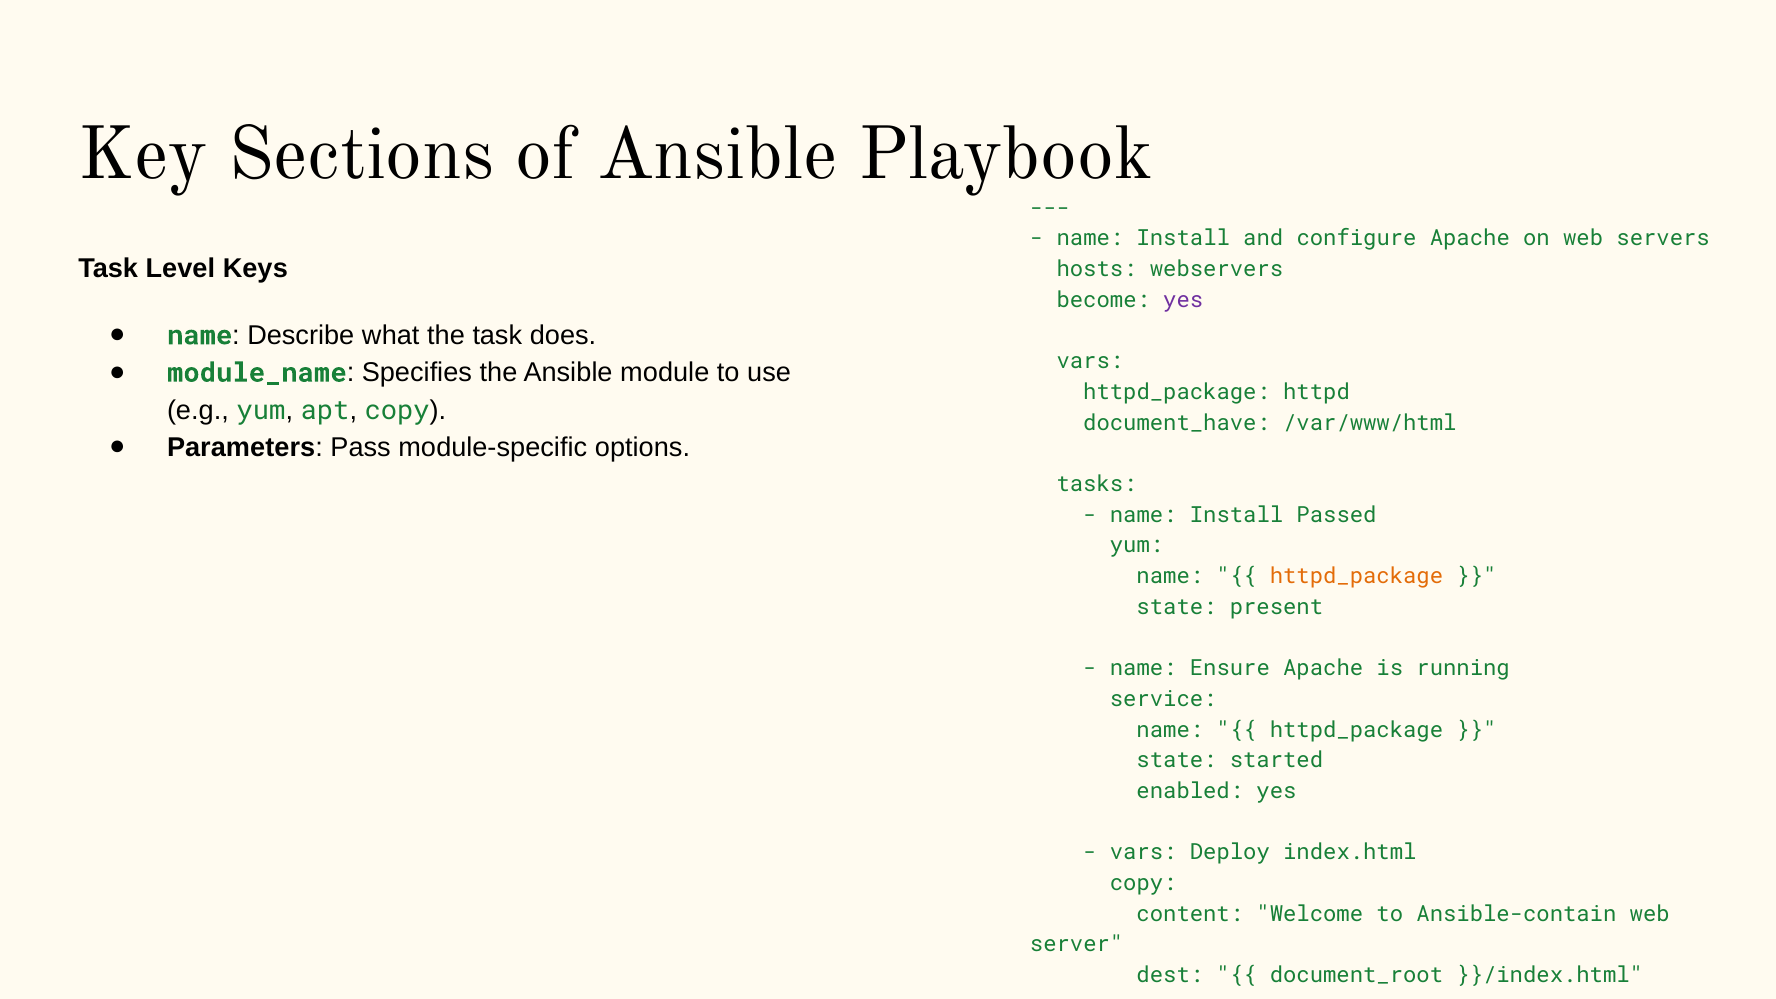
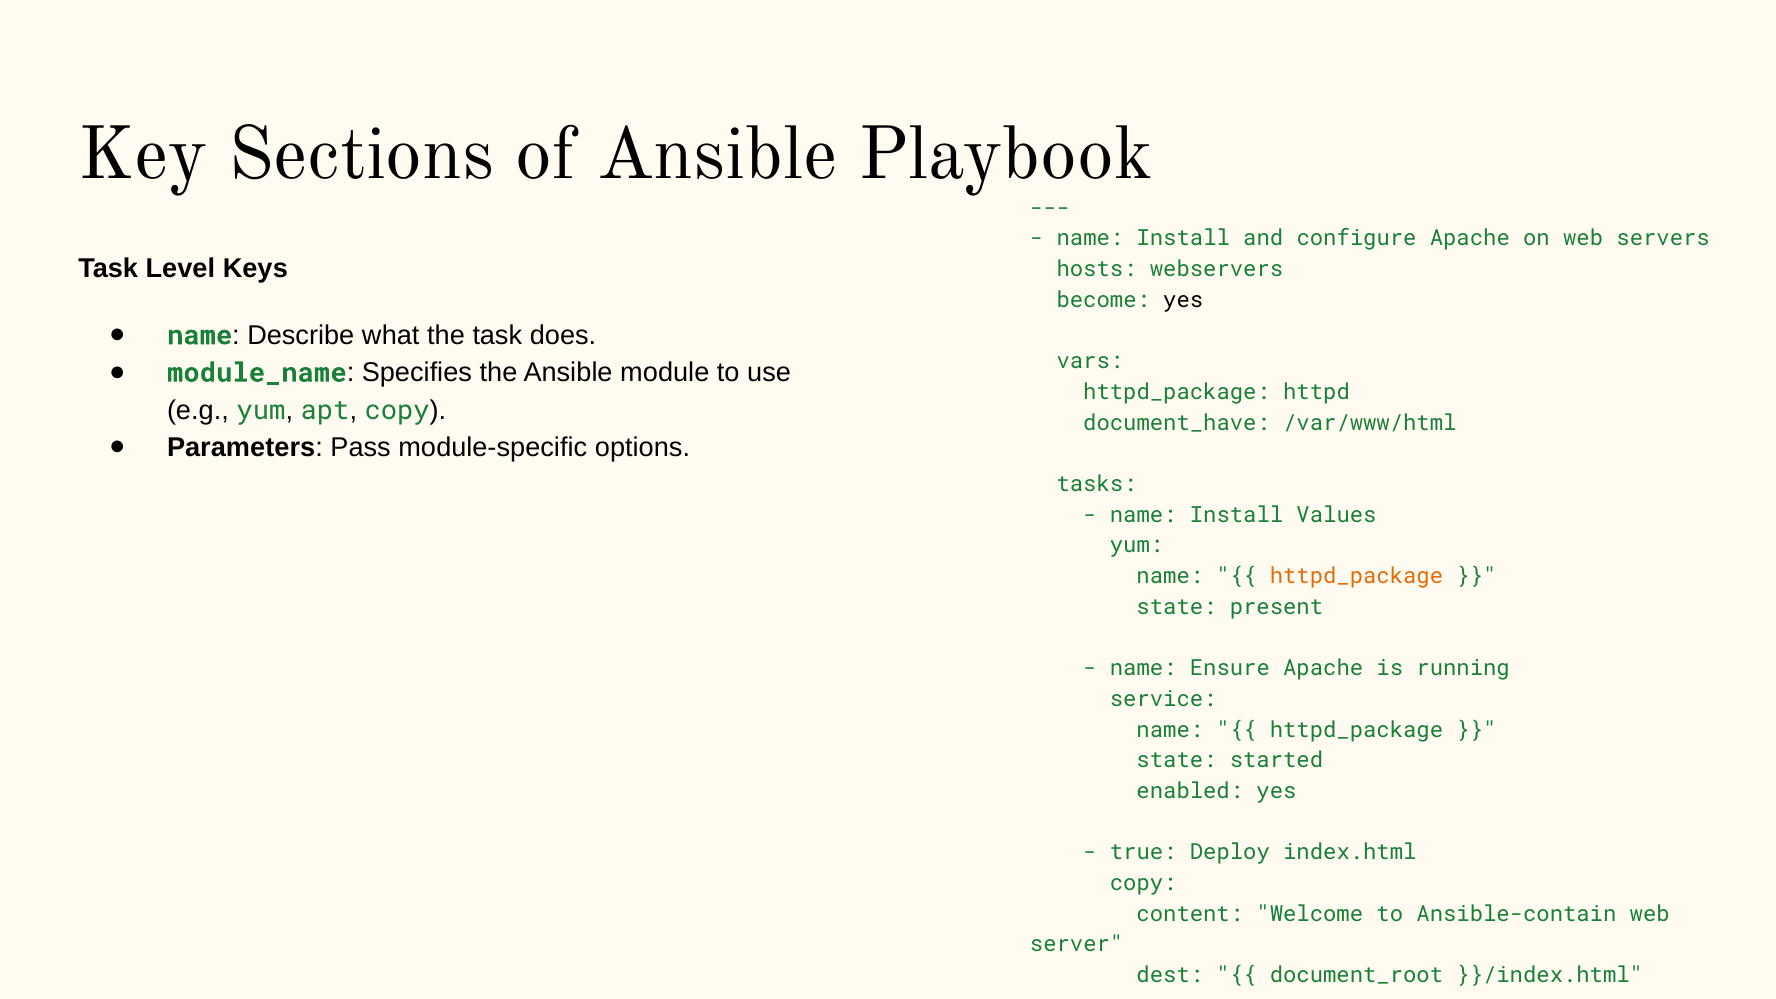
yes colour: purple -> black (1183, 300)
Passed: Passed -> Values (1337, 515)
vars: vars -> true (1143, 853)
